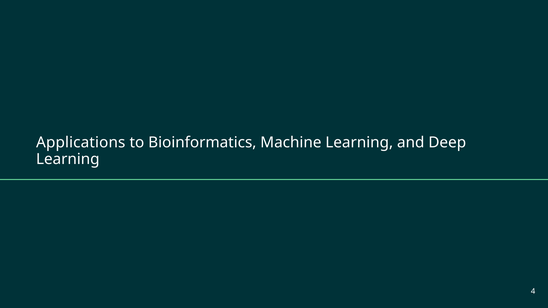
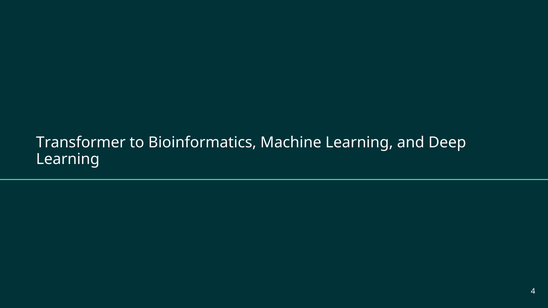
Applications: Applications -> Transformer (81, 142)
